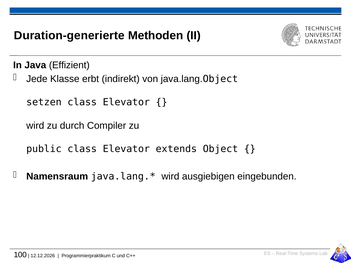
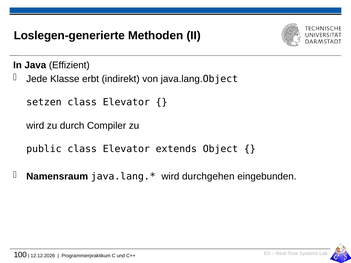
Duration-generierte: Duration-generierte -> Loslegen-generierte (69, 36)
ausgiebigen: ausgiebigen -> durchgehen (208, 176)
